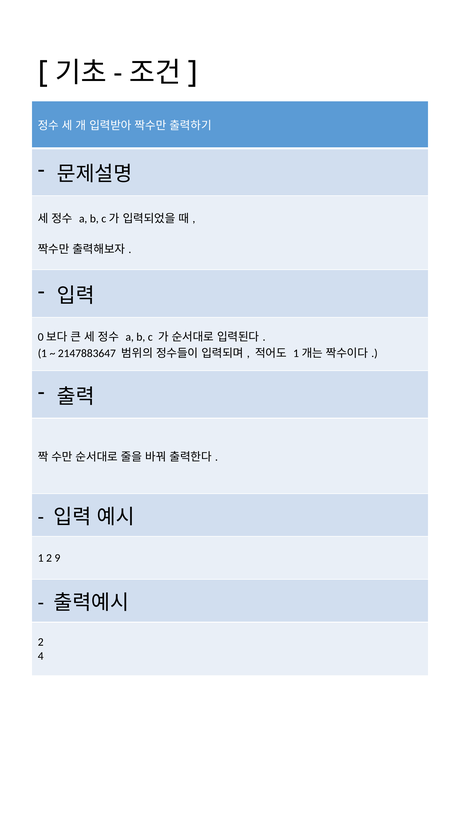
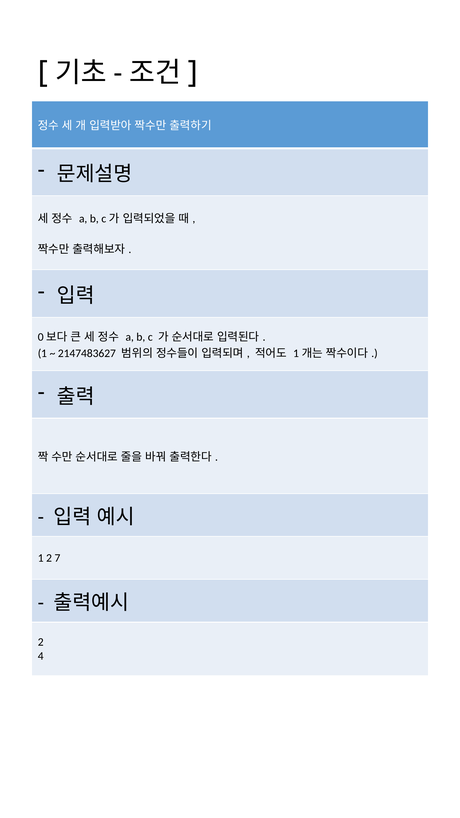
2147883647: 2147883647 -> 2147483627 (87, 353)
9: 9 -> 7 (57, 558)
